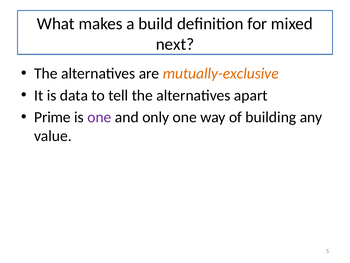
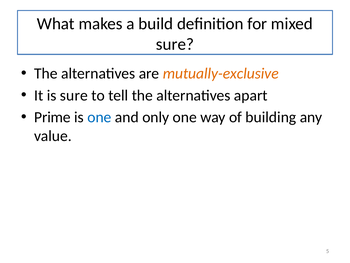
next: next -> sure (175, 44)
is data: data -> sure (74, 95)
one colour: purple -> blue (99, 117)
